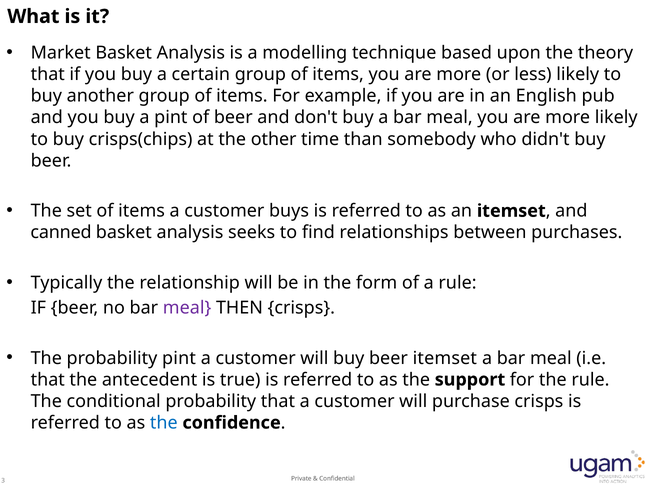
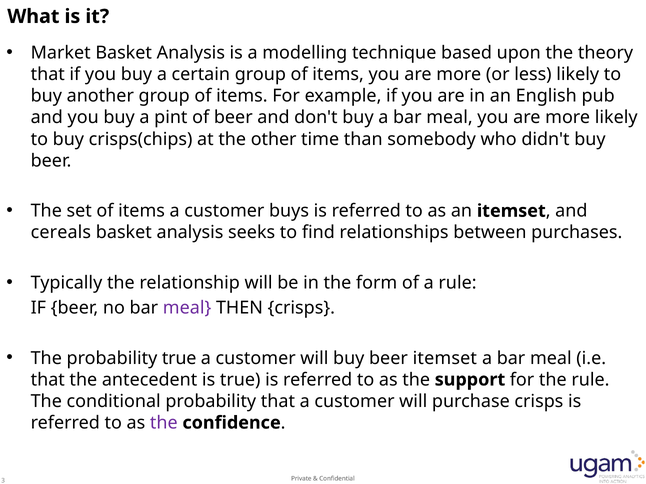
canned: canned -> cereals (61, 233)
probability pint: pint -> true (179, 358)
the colour: blue -> purple (164, 423)
